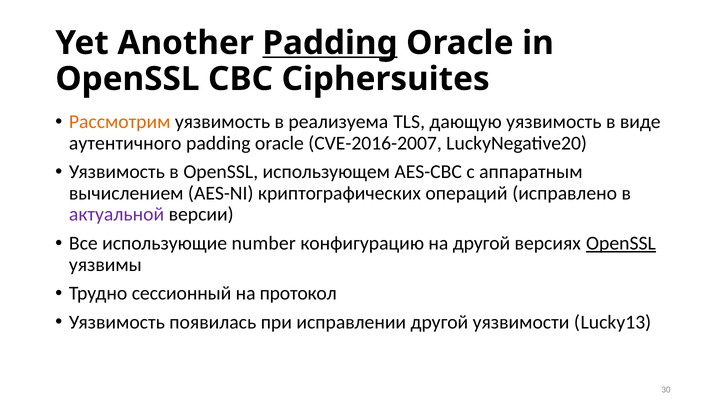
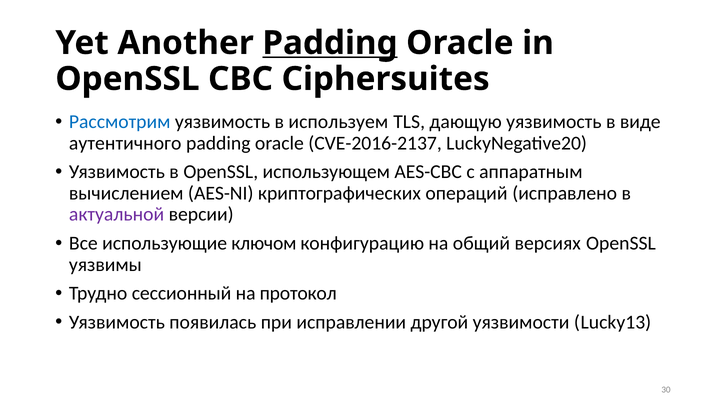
Рассмотрим colour: orange -> blue (120, 122)
реализуема: реализуема -> используем (338, 122)
CVE-2016-2007: CVE-2016-2007 -> CVE-2016-2137 (375, 143)
number: number -> ключом (264, 244)
на другой: другой -> общий (481, 244)
OpenSSL underline: present -> none (621, 244)
